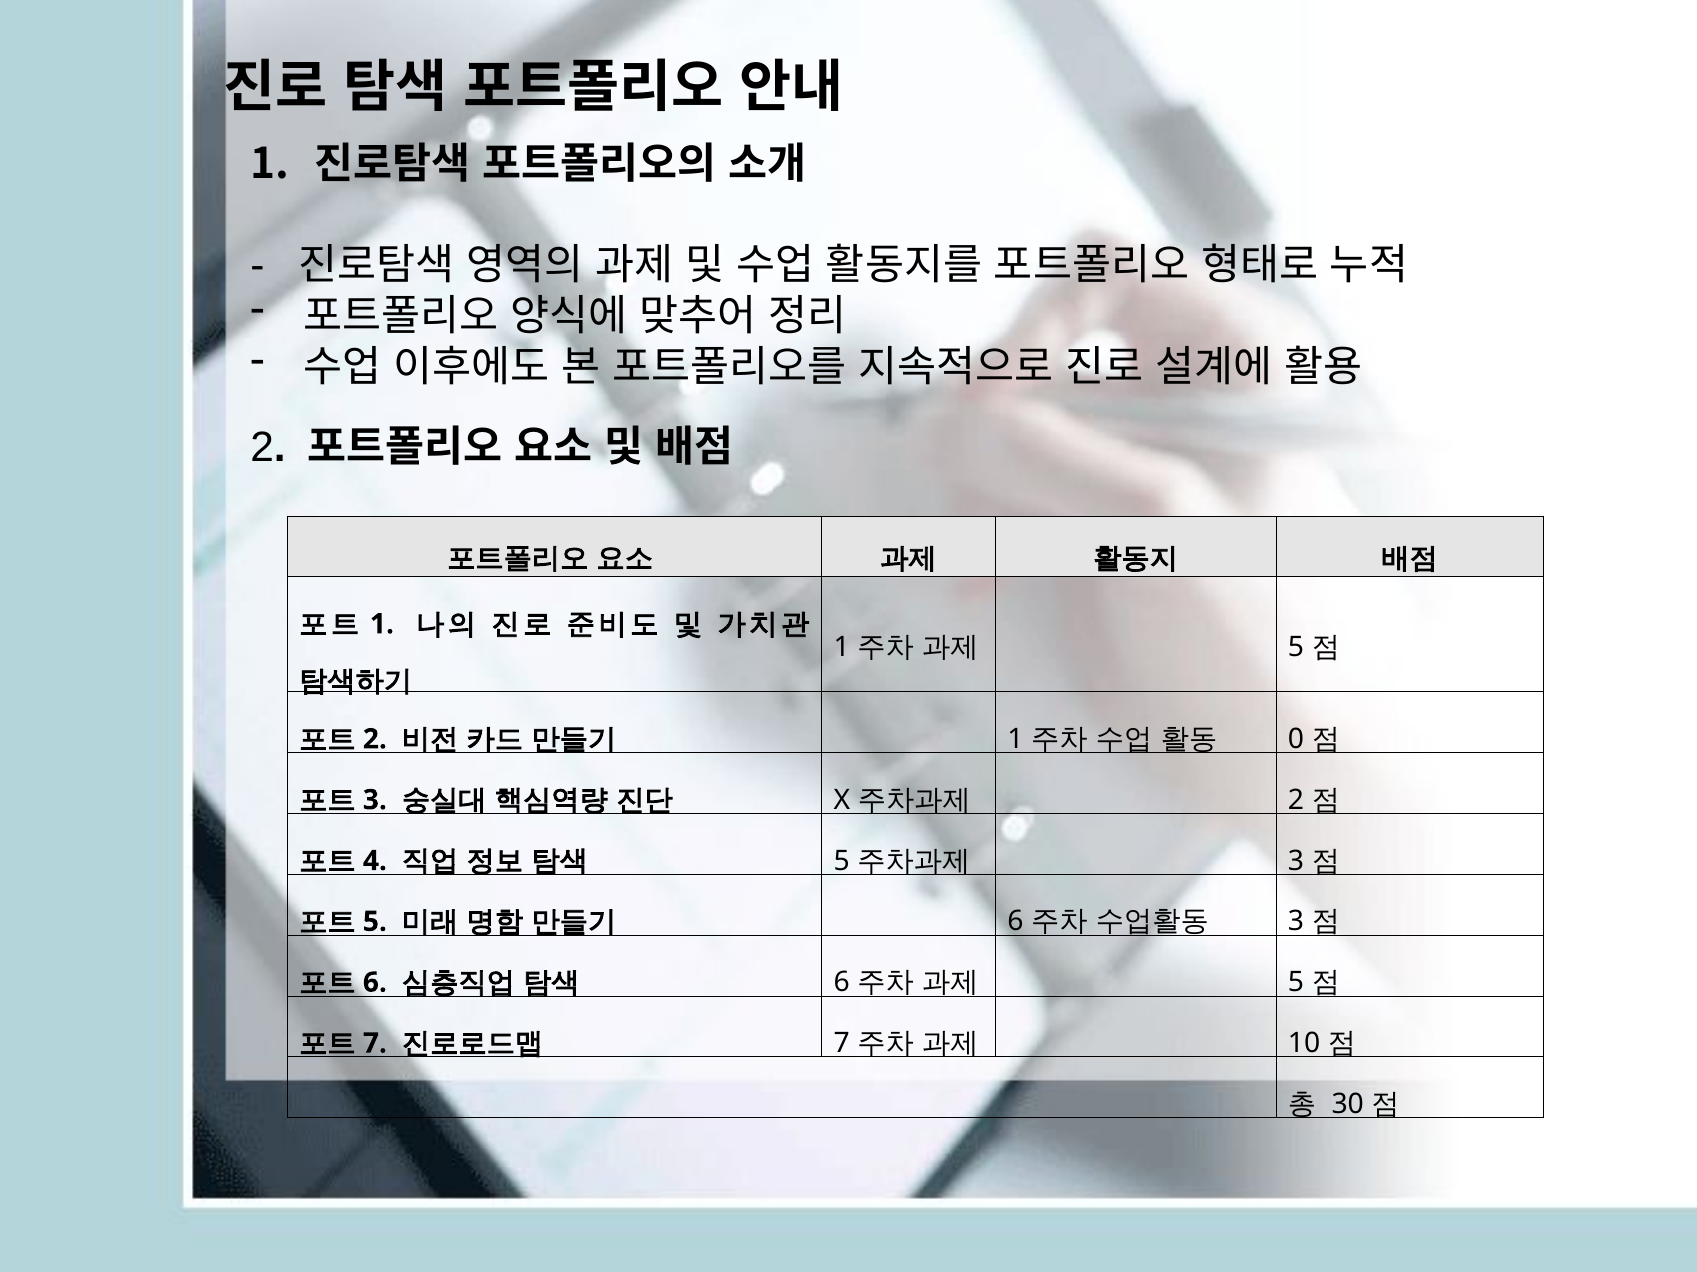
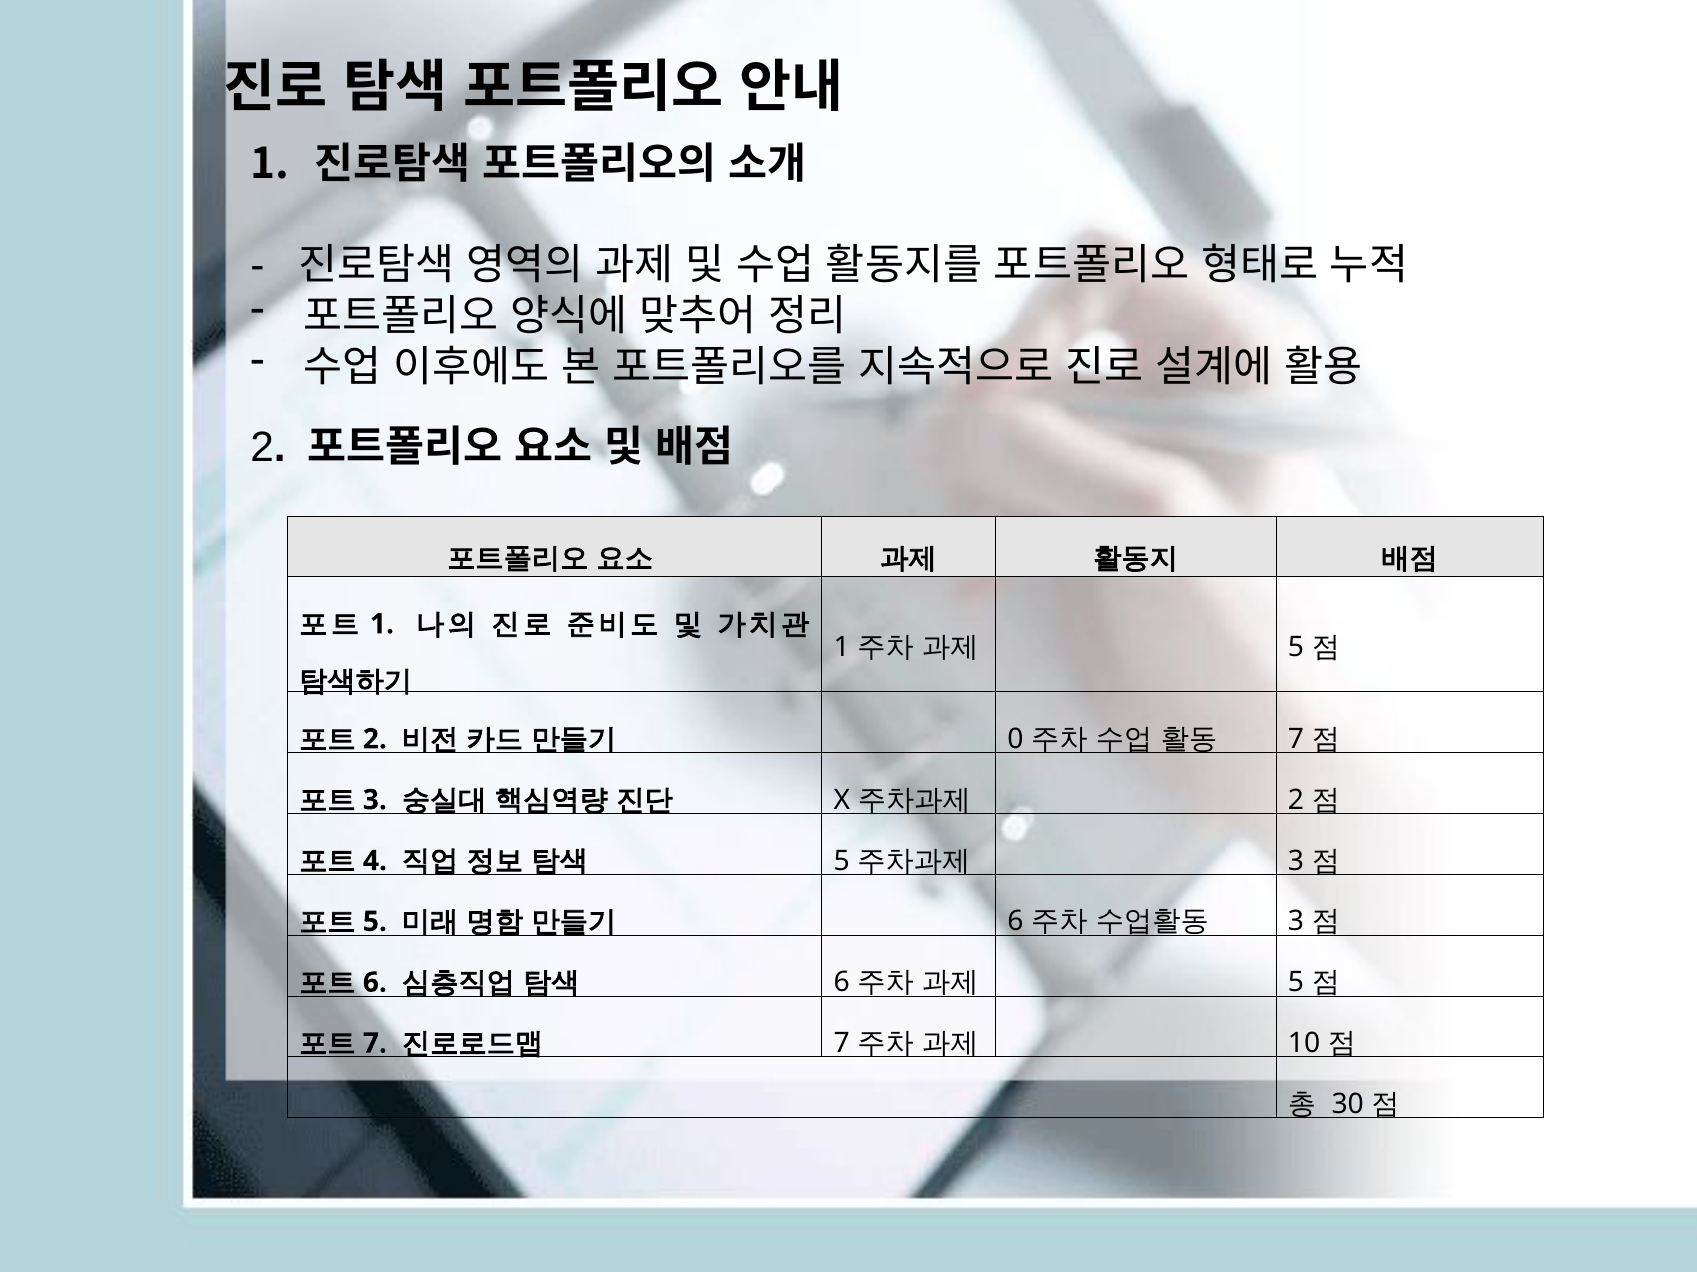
1: 1 -> 0 (1015, 739)
0: 0 -> 7 (1296, 739)
